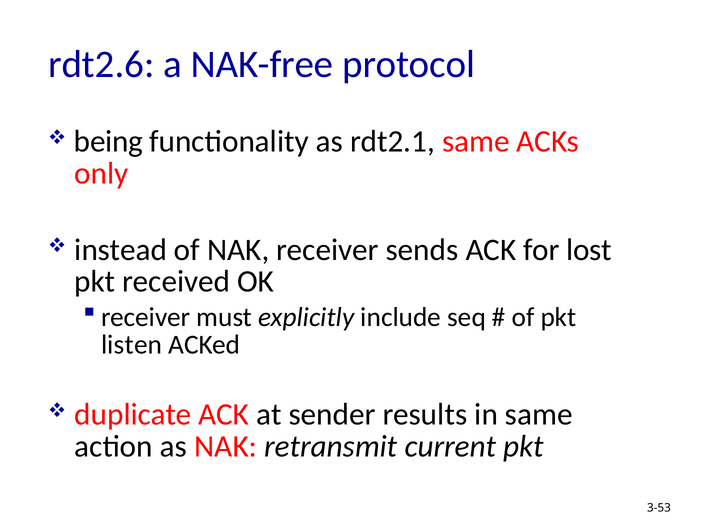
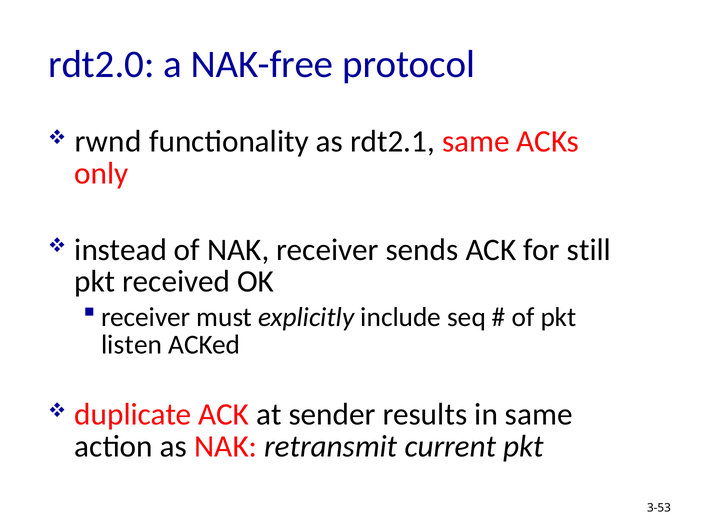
rdt2.6: rdt2.6 -> rdt2.0 (101, 64)
being: being -> rwnd (108, 142)
lost: lost -> still (589, 250)
